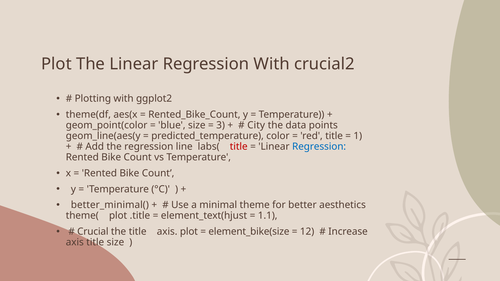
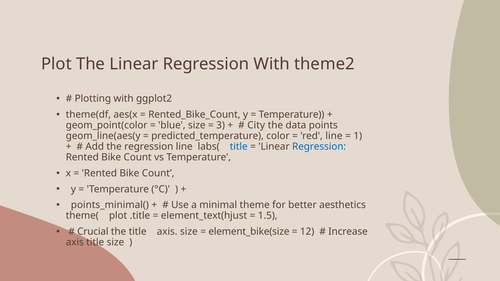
crucial2: crucial2 -> theme2 (324, 64)
red title: title -> line (334, 136)
title colour: red -> blue (239, 147)
better_minimal(: better_minimal( -> points_minimal( (110, 205)
1.1: 1.1 -> 1.5 (268, 216)
axis plot: plot -> size (189, 232)
